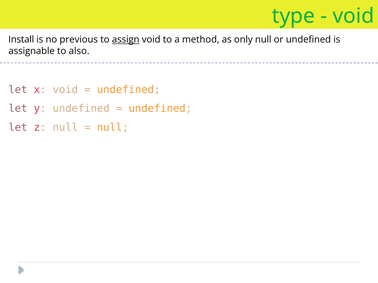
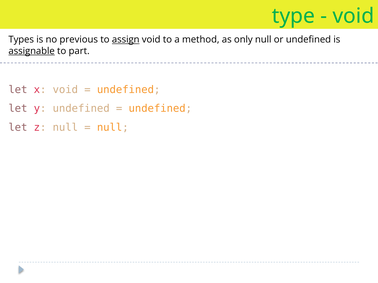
Install: Install -> Types (21, 40)
assignable underline: none -> present (32, 51)
also: also -> part (79, 51)
